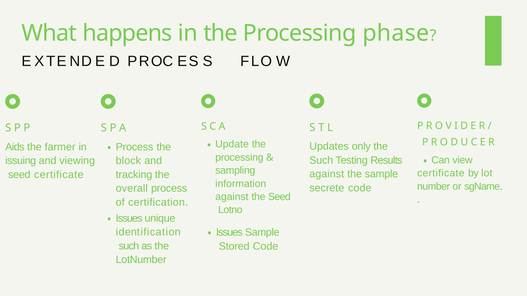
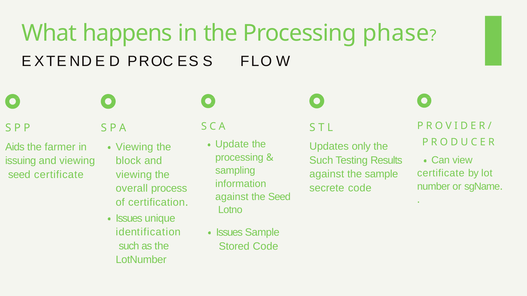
Process: Process -> Viewing (134, 147)
tracking: tracking -> viewing (134, 175)
